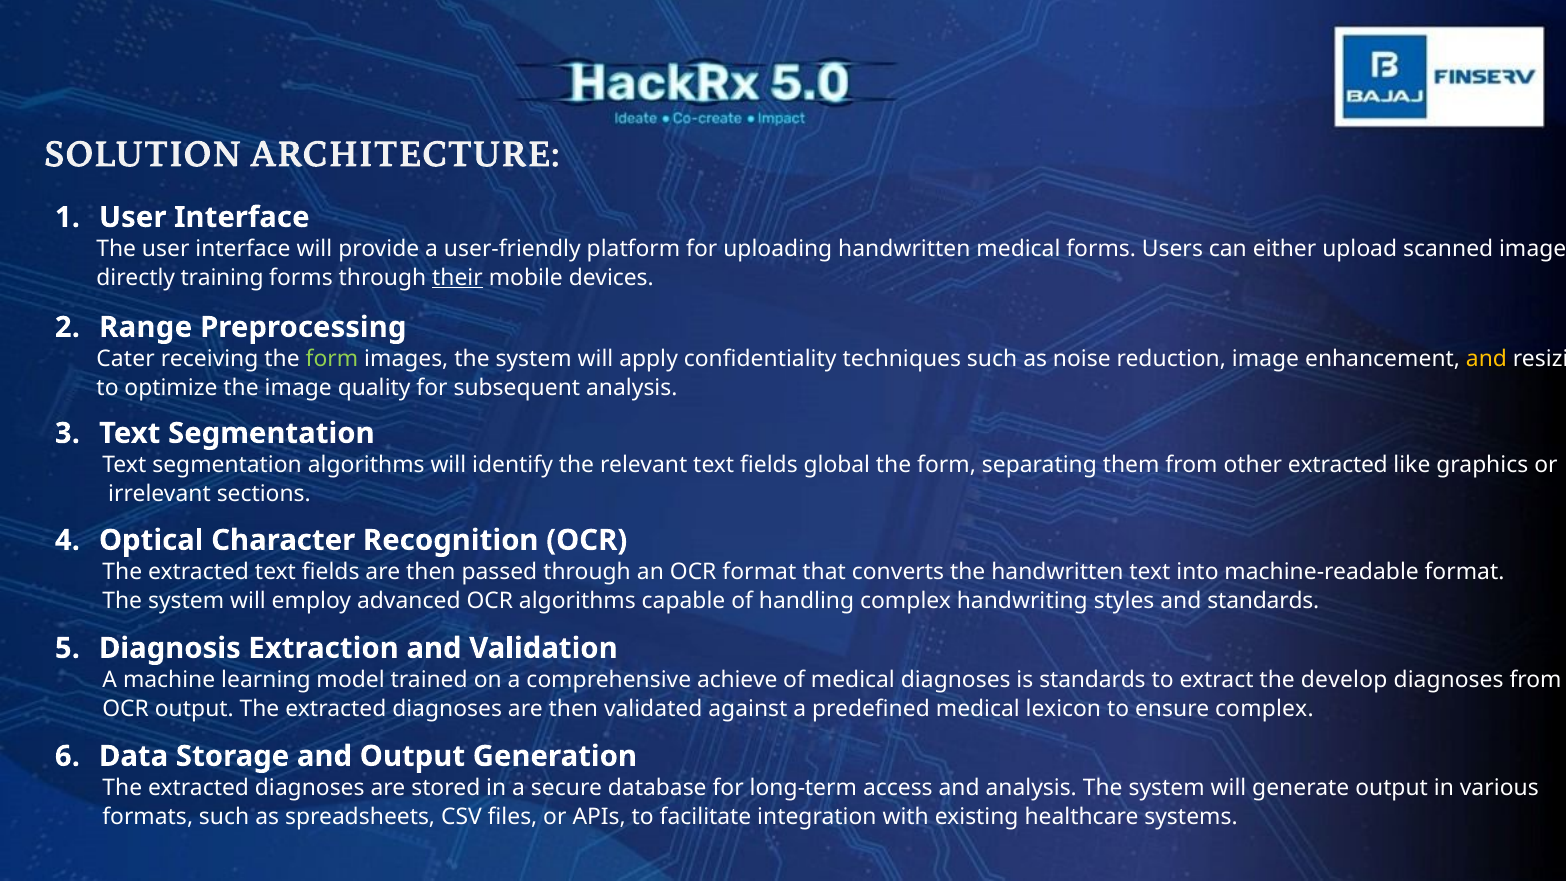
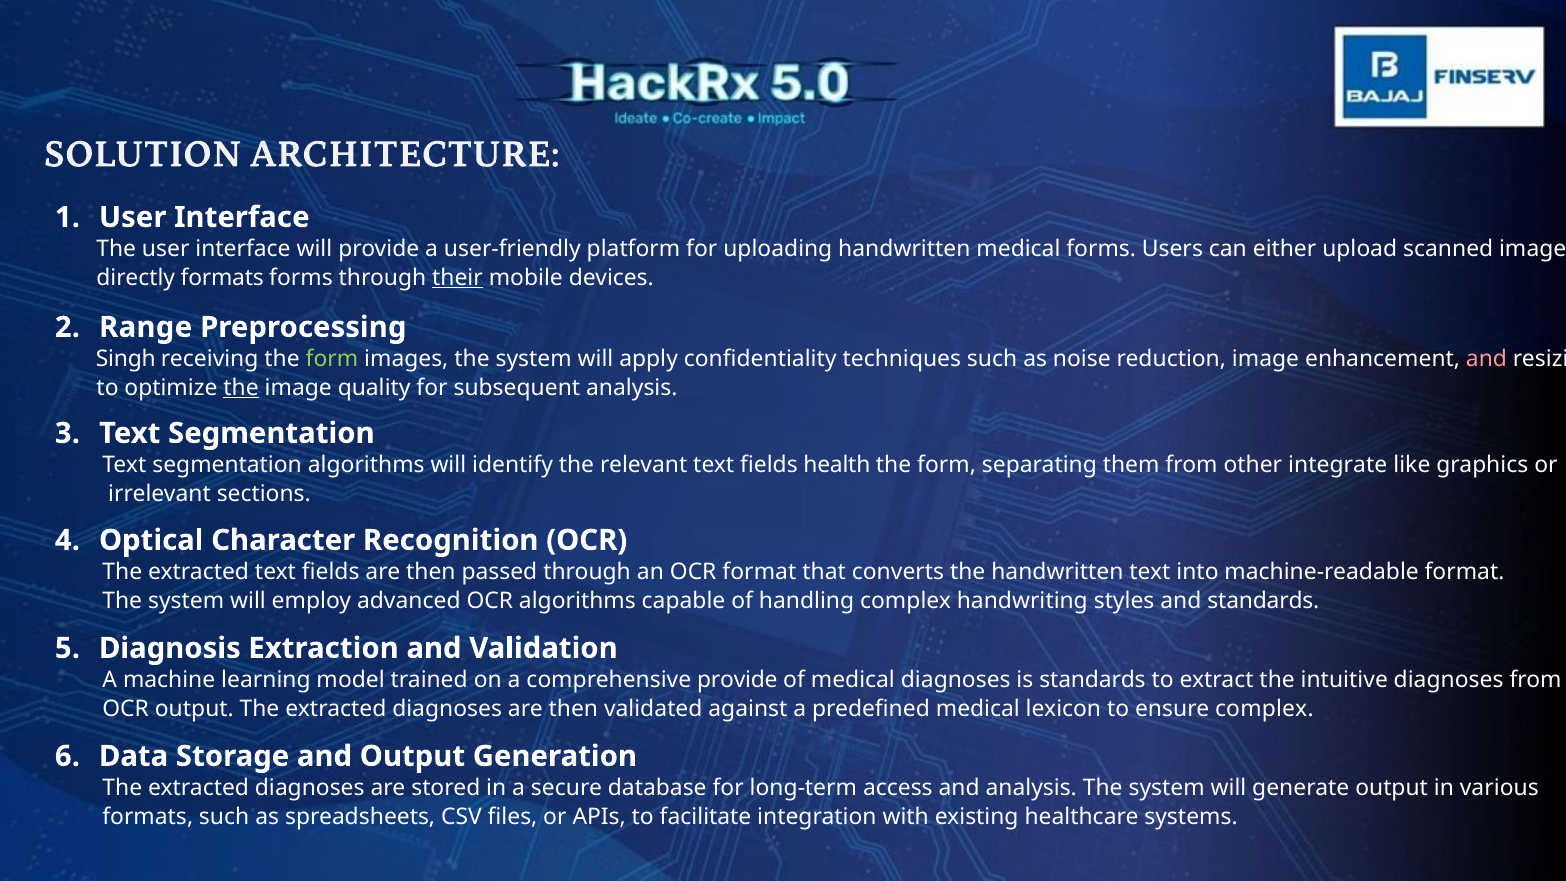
directly training: training -> formats (222, 278)
Cater: Cater -> Singh (126, 359)
and colour: yellow -> pink (1486, 359)
the underline: none -> present (241, 388)
global: global -> health (837, 465)
other extracted: extracted -> integrate (1338, 465)
comprehensive achieve: achieve -> provide (737, 680)
develop: develop -> intuitive (1344, 680)
